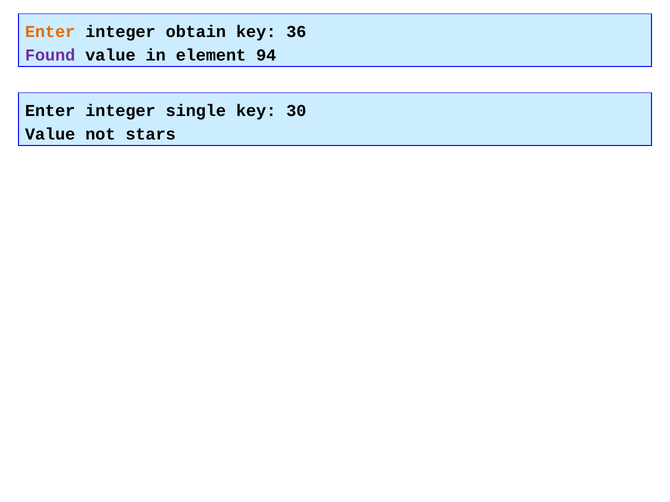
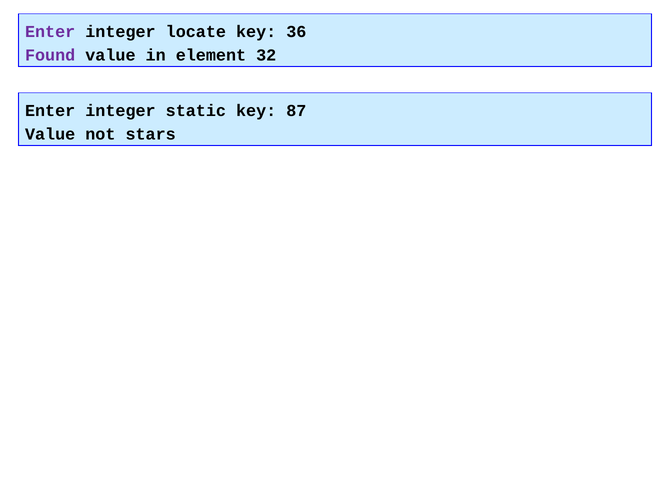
Enter colour: orange -> purple (50, 32)
obtain: obtain -> locate (196, 32)
94: 94 -> 32 (266, 55)
single: single -> static (196, 111)
30: 30 -> 87 (296, 111)
